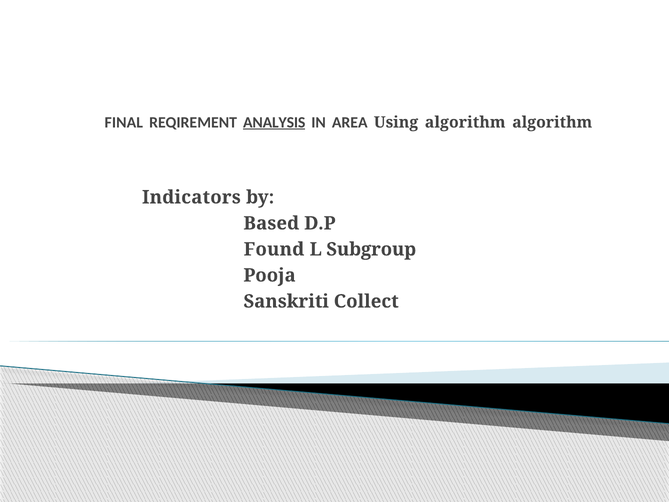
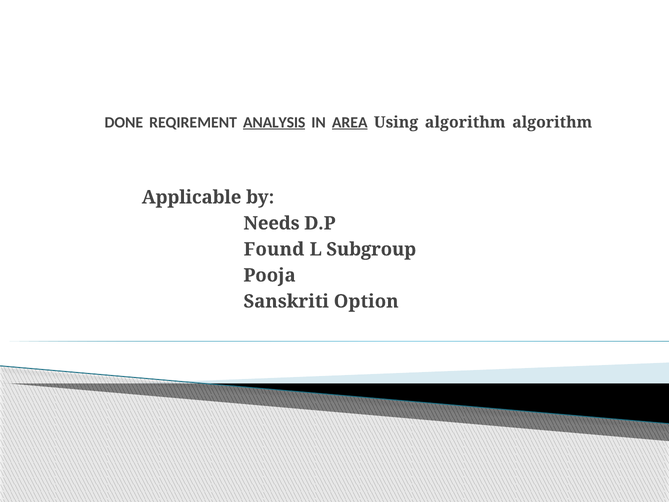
FINAL: FINAL -> DONE (124, 122)
AREA underline: none -> present (350, 122)
Indicators: Indicators -> Applicable (192, 197)
Based: Based -> Needs (271, 223)
Collect: Collect -> Option (366, 301)
